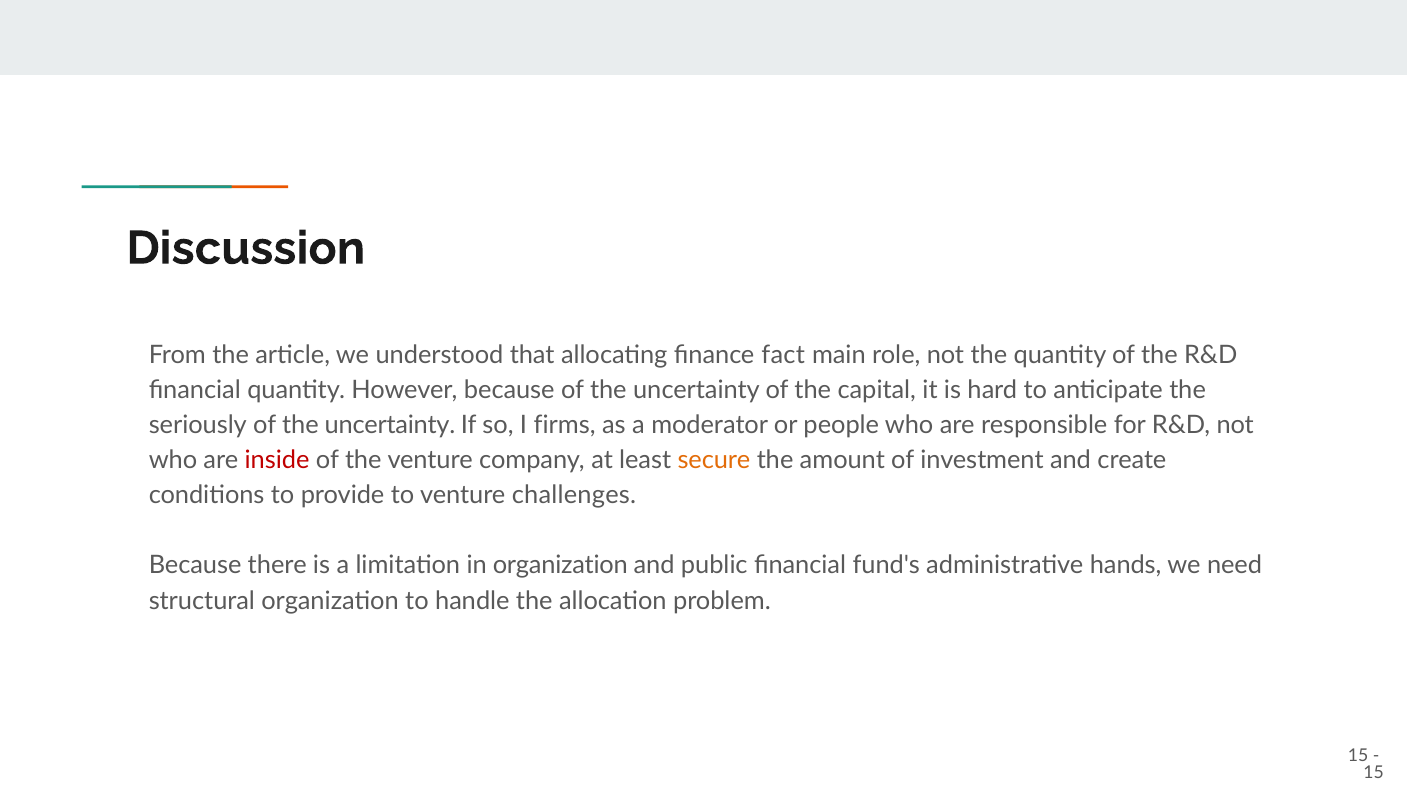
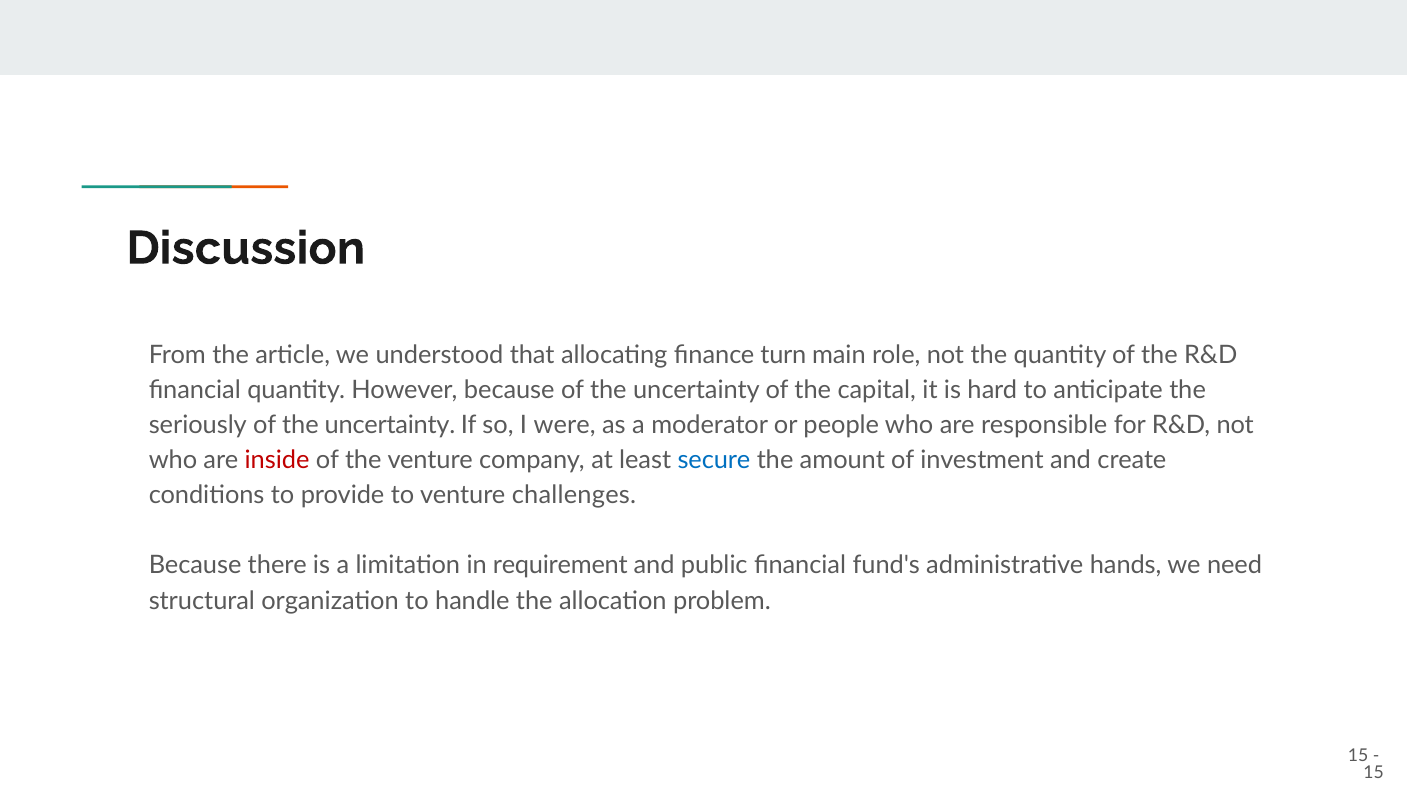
fact: fact -> turn (783, 356)
firms: firms -> were (565, 426)
secure colour: orange -> blue (714, 461)
in organization: organization -> requirement (560, 566)
